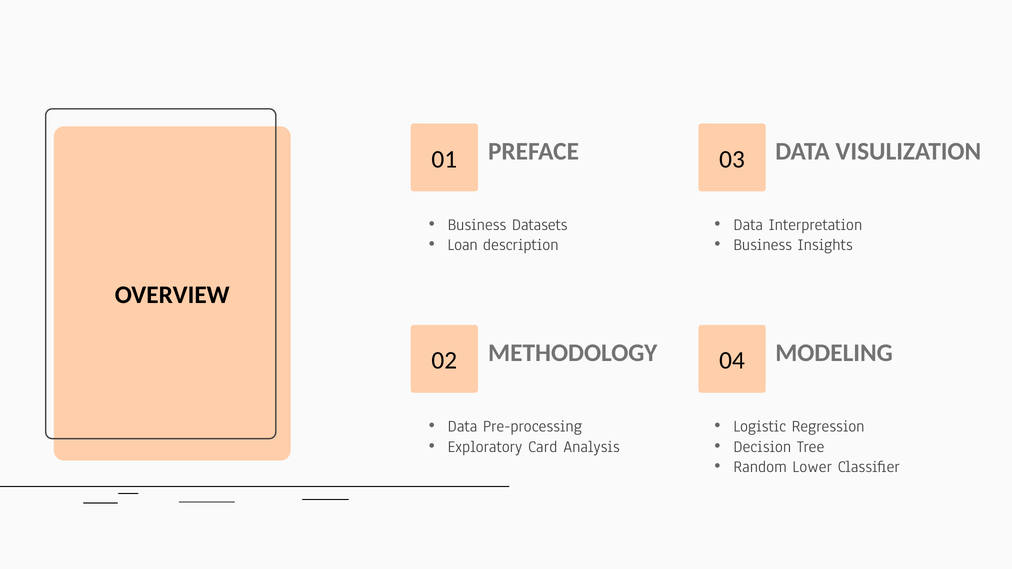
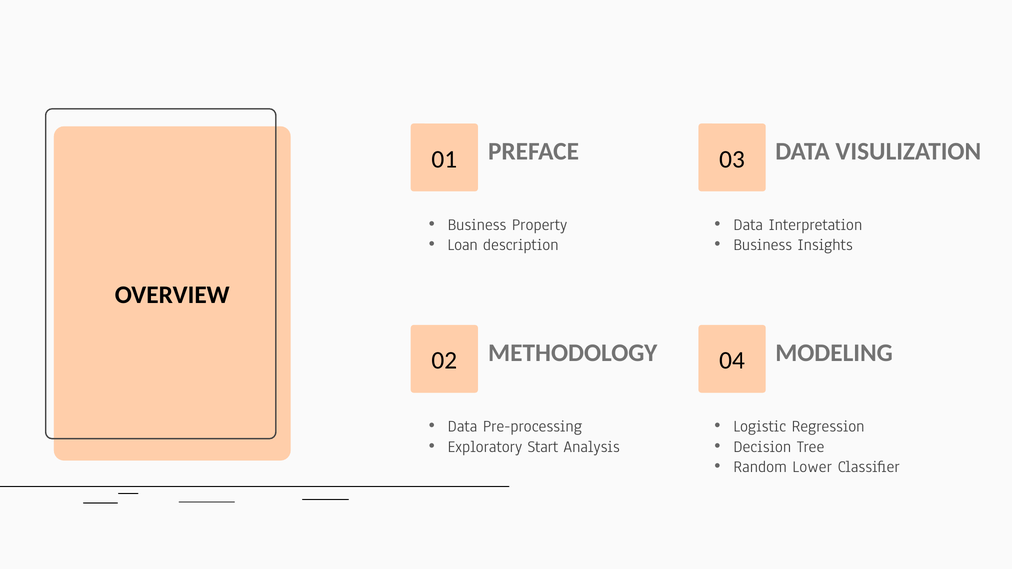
Datasets: Datasets -> Property (540, 225)
Card: Card -> Start (543, 447)
